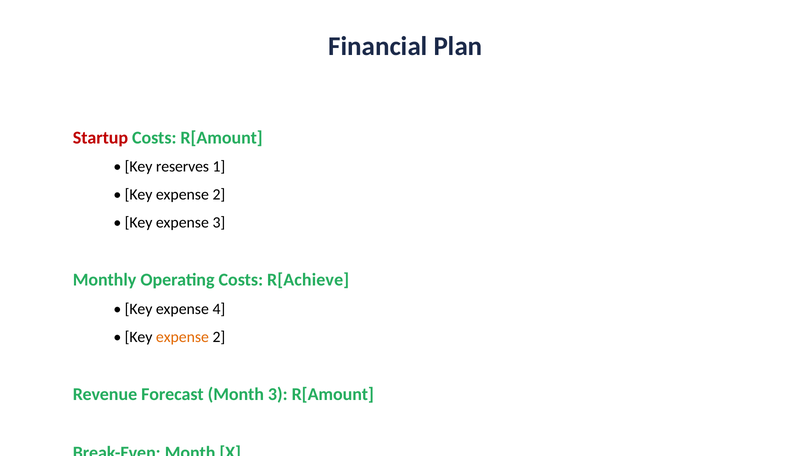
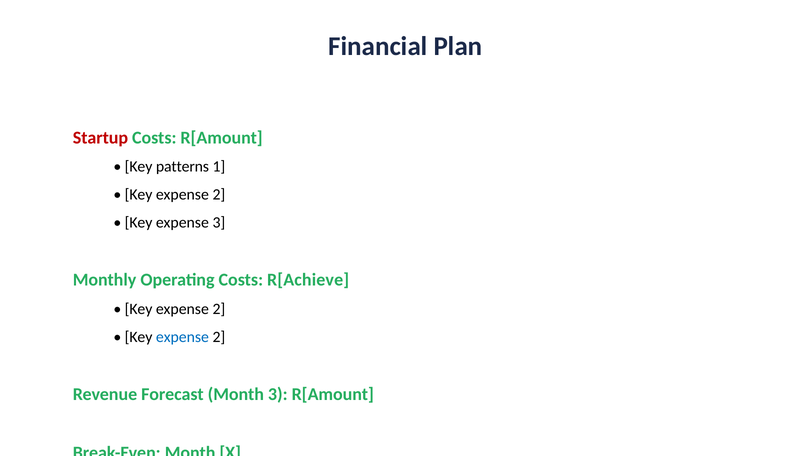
reserves: reserves -> patterns (182, 167)
4: 4 -> 2 (219, 309)
expense colour: orange -> blue (182, 337)
